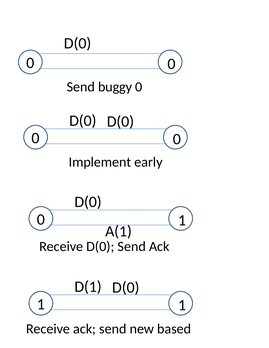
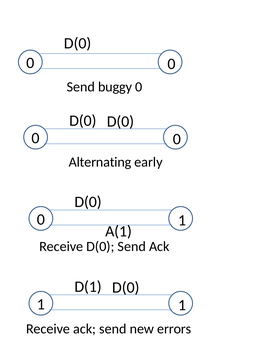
Implement: Implement -> Alternating (100, 162)
based: based -> errors (174, 329)
